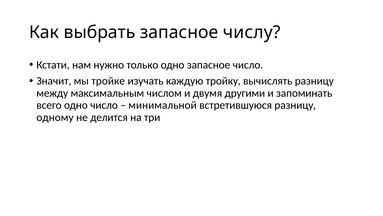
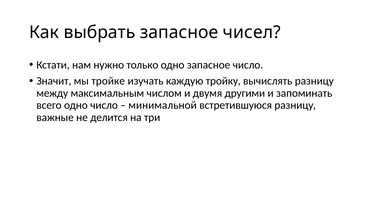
числу: числу -> чисел (252, 32)
одному: одному -> важные (55, 117)
